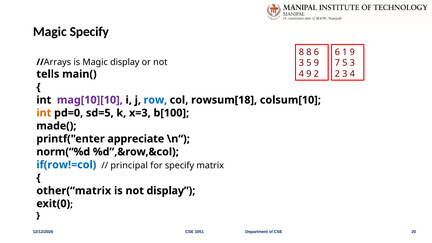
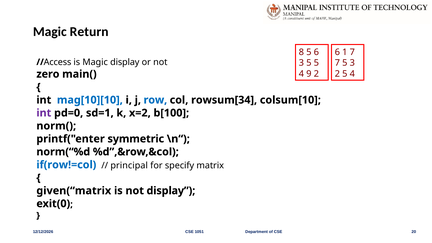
Magic Specify: Specify -> Return (89, 32)
8 8: 8 -> 5 (309, 52)
1 9: 9 -> 7 (352, 52)
Arrays: Arrays -> Access (58, 62)
5 9: 9 -> 5 (316, 63)
2 3: 3 -> 5 (345, 74)
tells: tells -> zero (48, 74)
mag[10][10 colour: purple -> blue (90, 100)
rowsum[18: rowsum[18 -> rowsum[34 (224, 100)
int colour: orange -> purple (44, 113)
sd=5: sd=5 -> sd=1 (100, 113)
x=3: x=3 -> x=2 (140, 113)
made(: made( -> norm( (56, 126)
appreciate: appreciate -> symmetric (136, 139)
other(“matrix: other(“matrix -> given(“matrix (74, 191)
